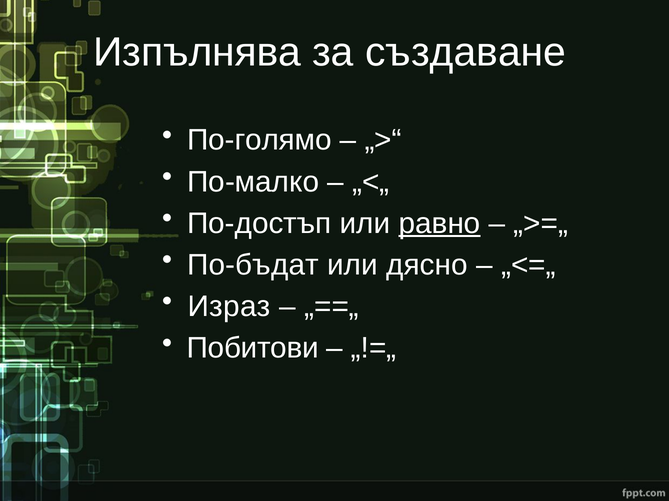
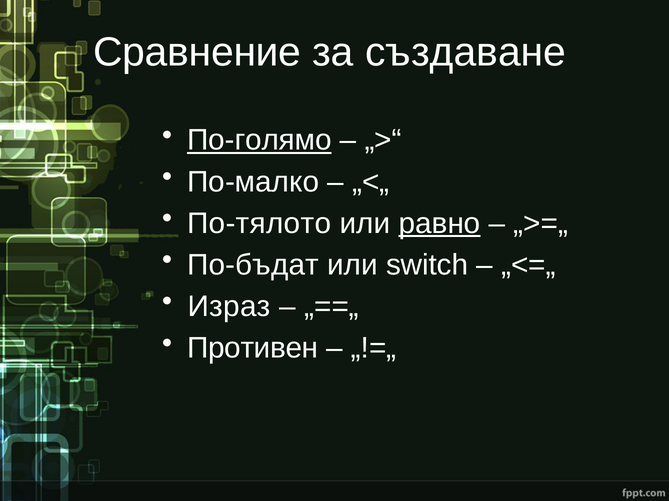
Изпълнява: Изпълнява -> Сравнение (197, 53)
По-голямо underline: none -> present (259, 140)
По-достъп: По-достъп -> По-тялото (259, 224)
дясно: дясно -> switch (427, 265)
Побитови: Побитови -> Противен (253, 349)
